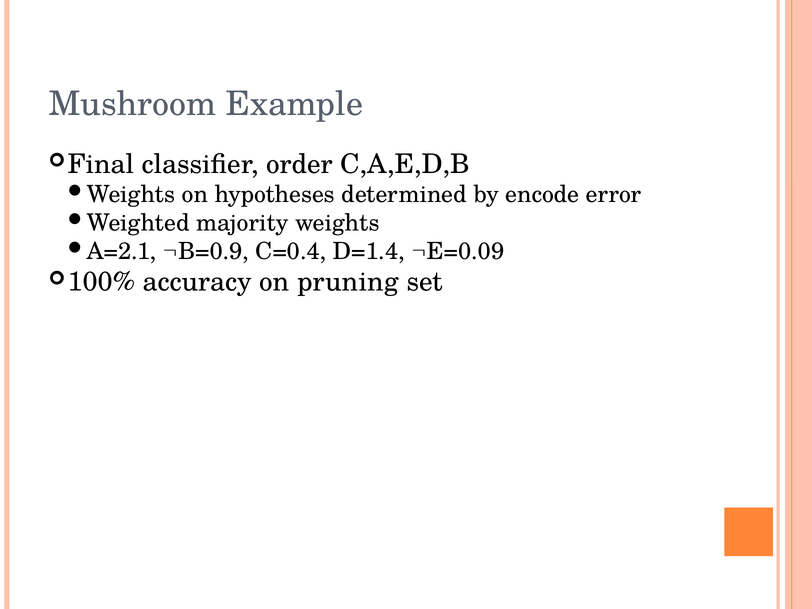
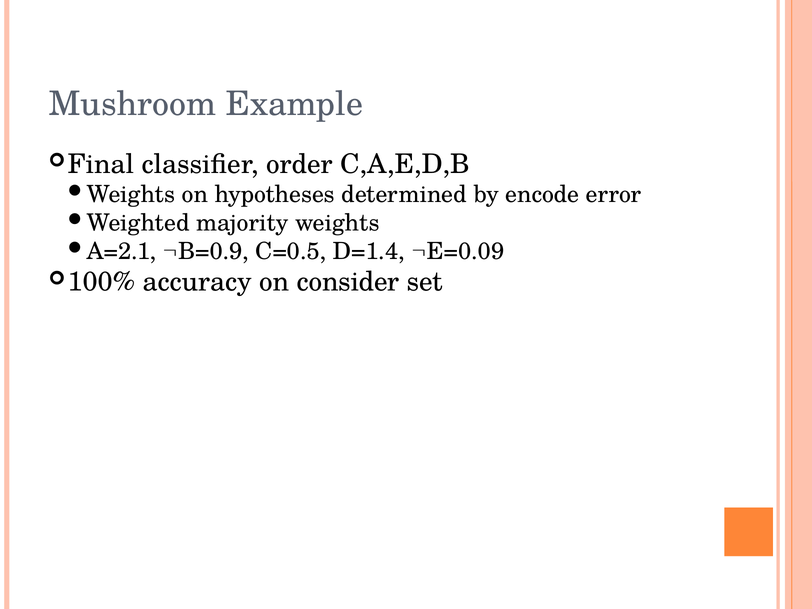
C=0.4: C=0.4 -> C=0.5 (291, 251)
pruning: pruning -> consider (348, 282)
